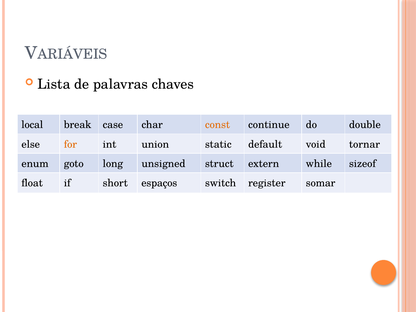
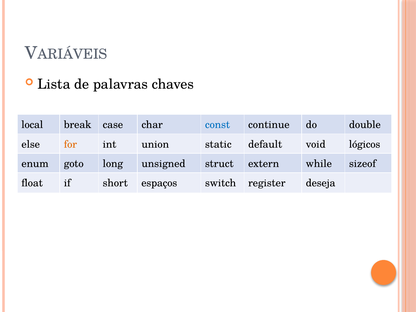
const colour: orange -> blue (218, 125)
tornar: tornar -> lógicos (365, 144)
somar: somar -> deseja (321, 183)
